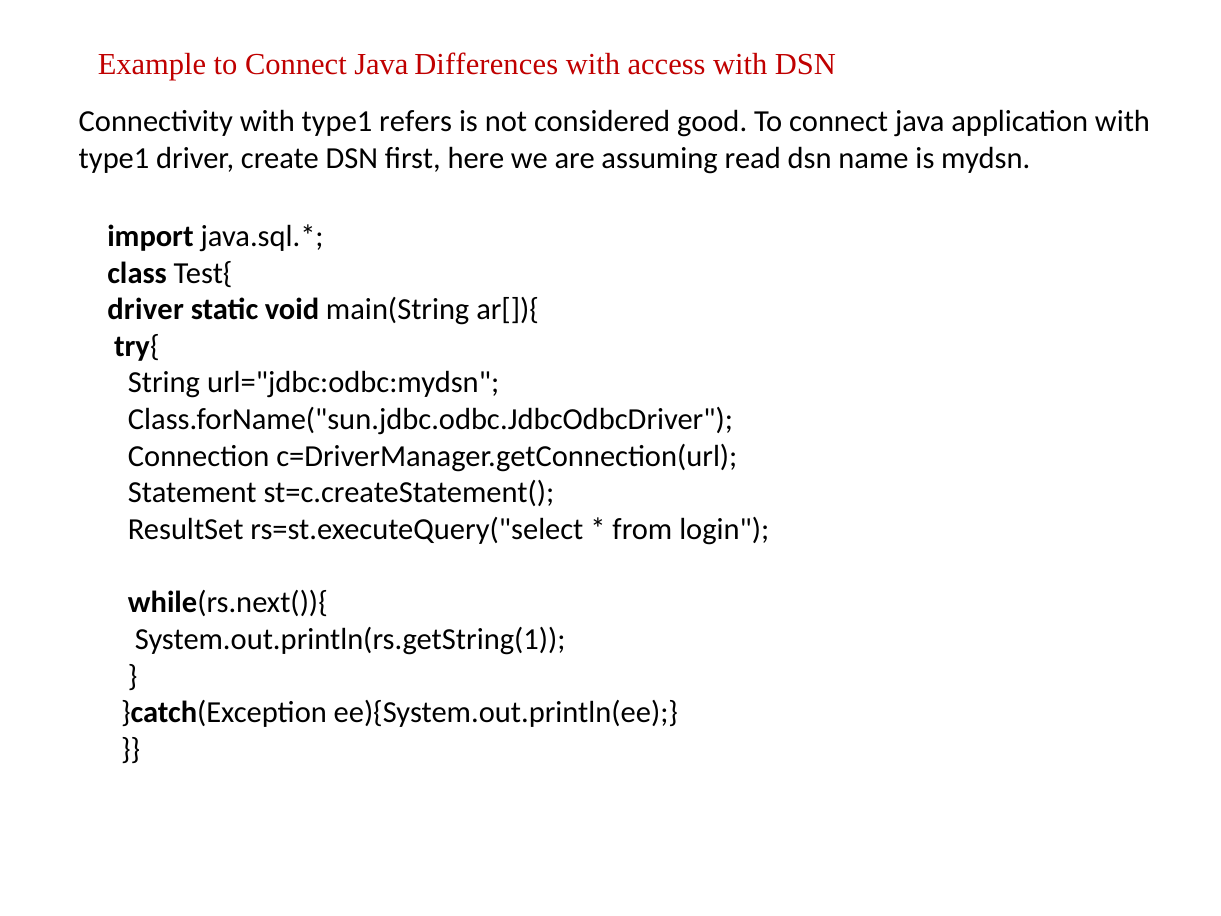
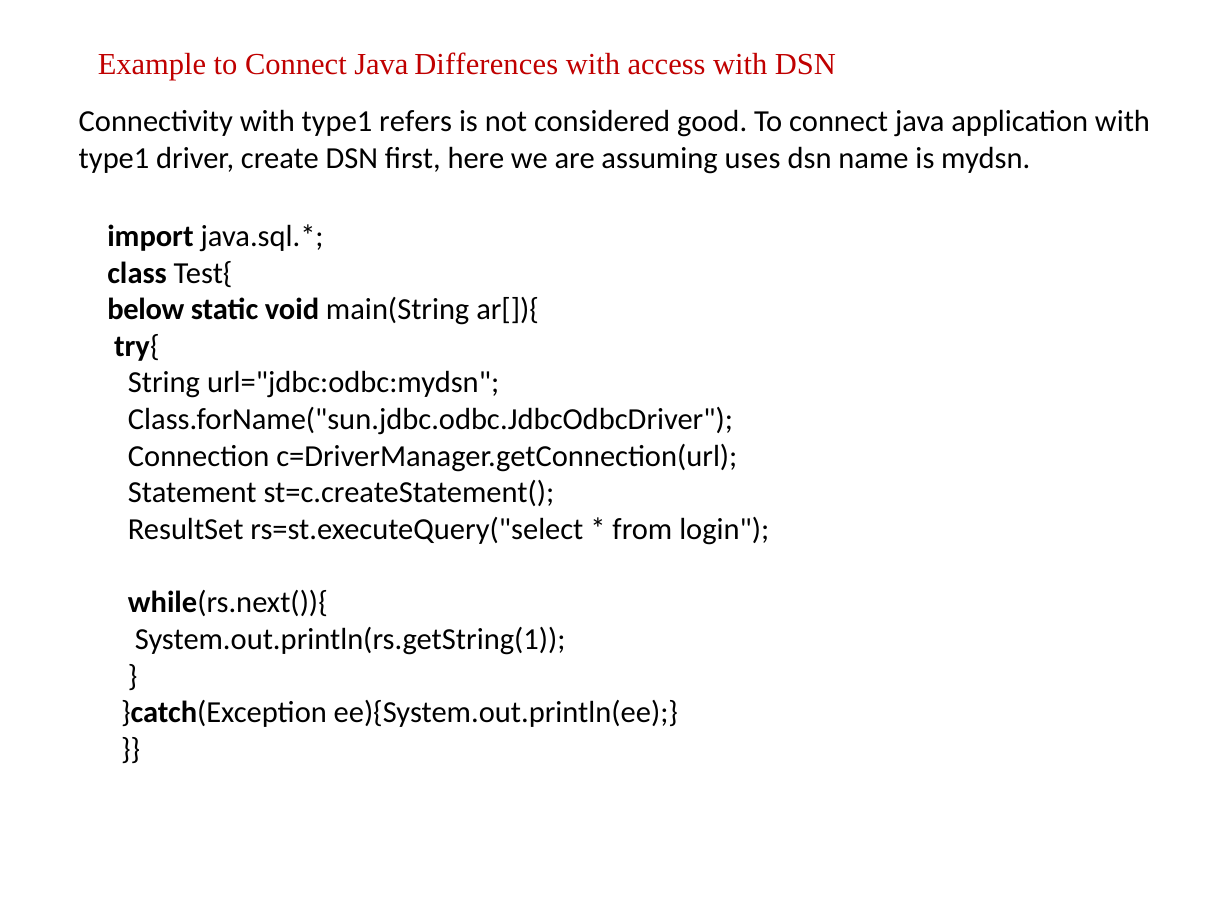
read: read -> uses (753, 158)
driver: driver -> below (146, 310)
